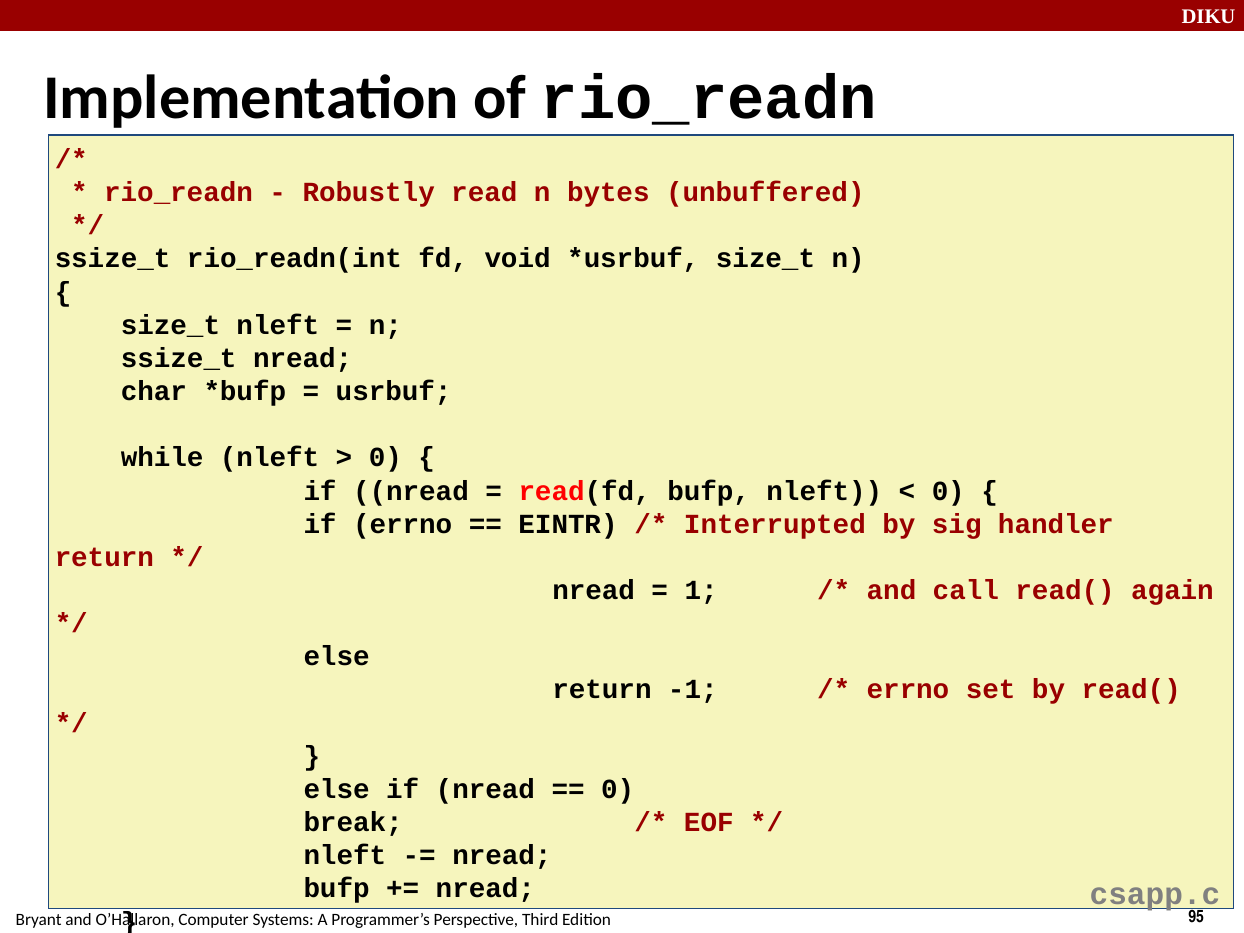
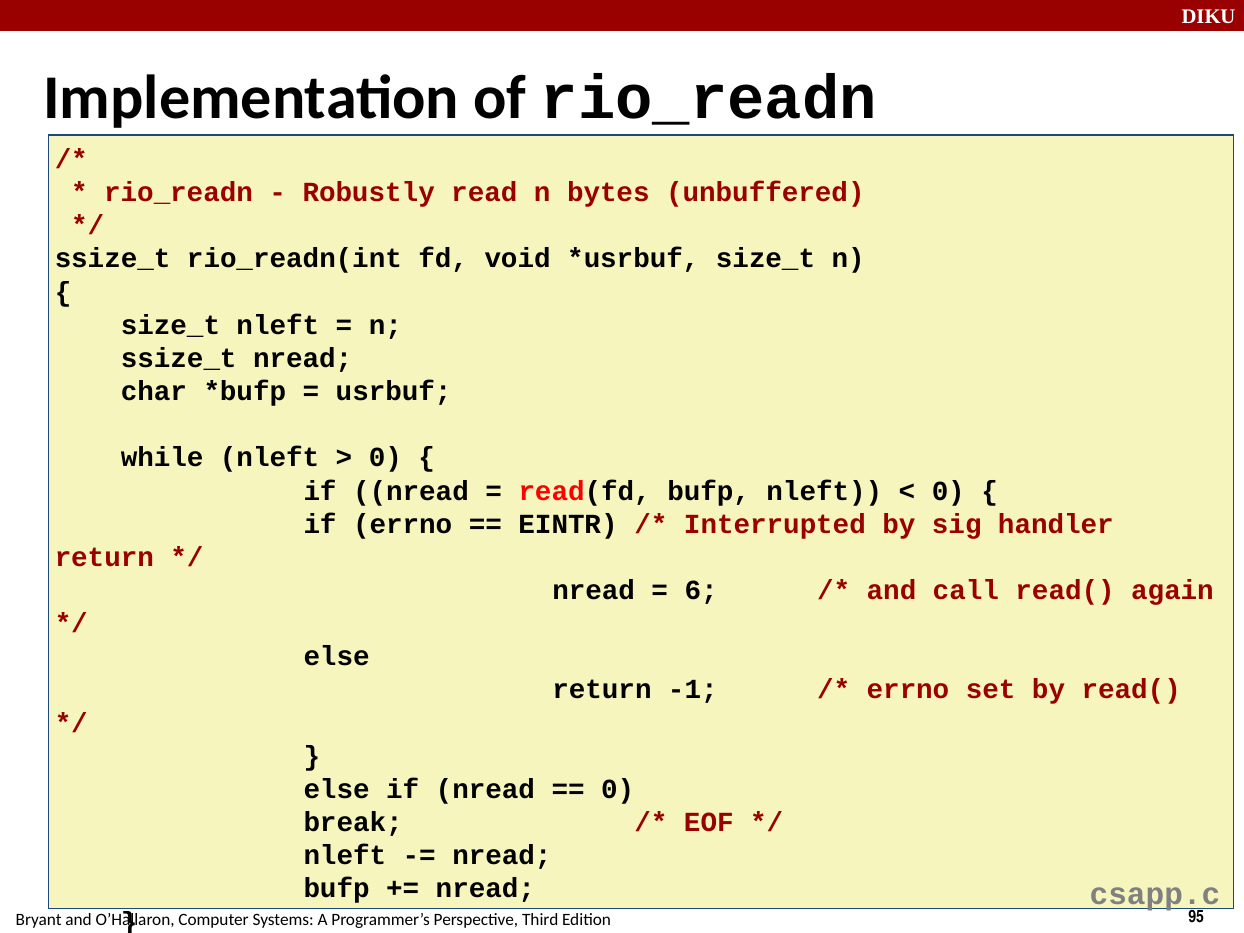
1: 1 -> 6 (701, 590)
